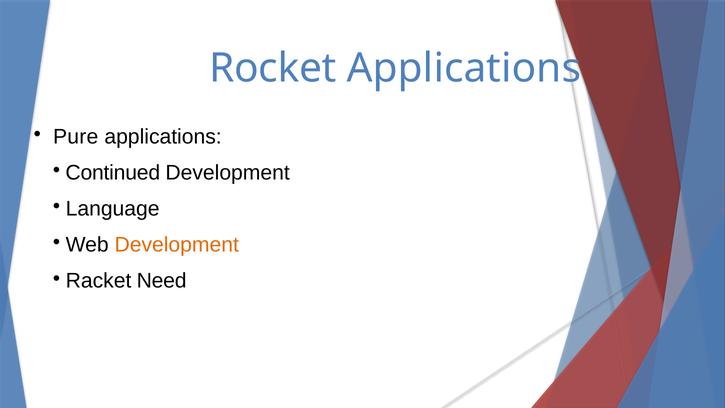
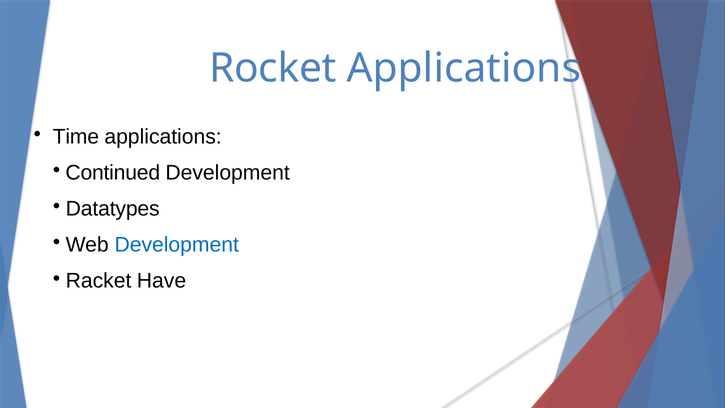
Pure: Pure -> Time (76, 136)
Language: Language -> Datatypes (113, 209)
Development colour: orange -> blue (177, 245)
Need: Need -> Have (161, 281)
